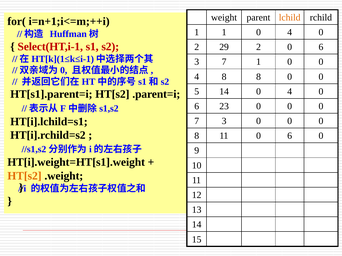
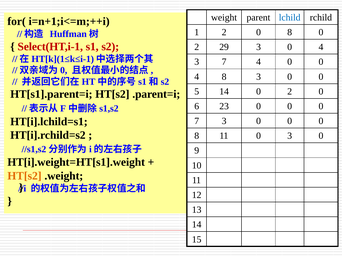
lchild colour: orange -> blue (290, 17)
1 1: 1 -> 2 (224, 32)
4: 4 -> 8 (290, 32)
29 2: 2 -> 3 (259, 47)
6: 6 -> 4 (321, 47)
7 1: 1 -> 4 (259, 62)
8 8: 8 -> 3 (259, 77)
14 0 4: 4 -> 2 (290, 92)
11 0 6: 6 -> 3 (290, 136)
